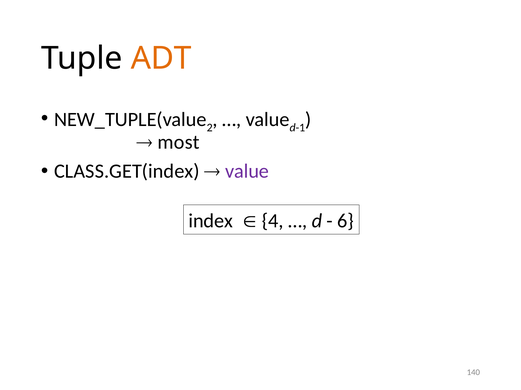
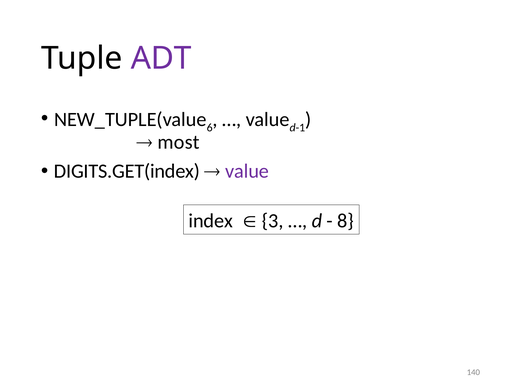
ADT colour: orange -> purple (161, 58)
2: 2 -> 6 (210, 128)
CLASS.GET(index: CLASS.GET(index -> DIGITS.GET(index (127, 171)
4: 4 -> 3 (273, 221)
6: 6 -> 8 (346, 221)
